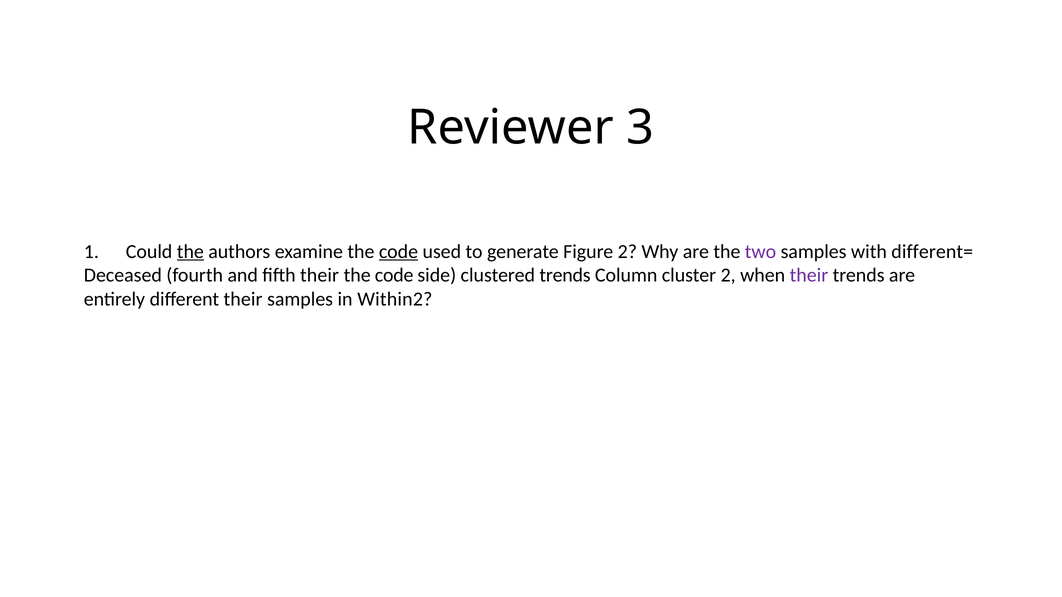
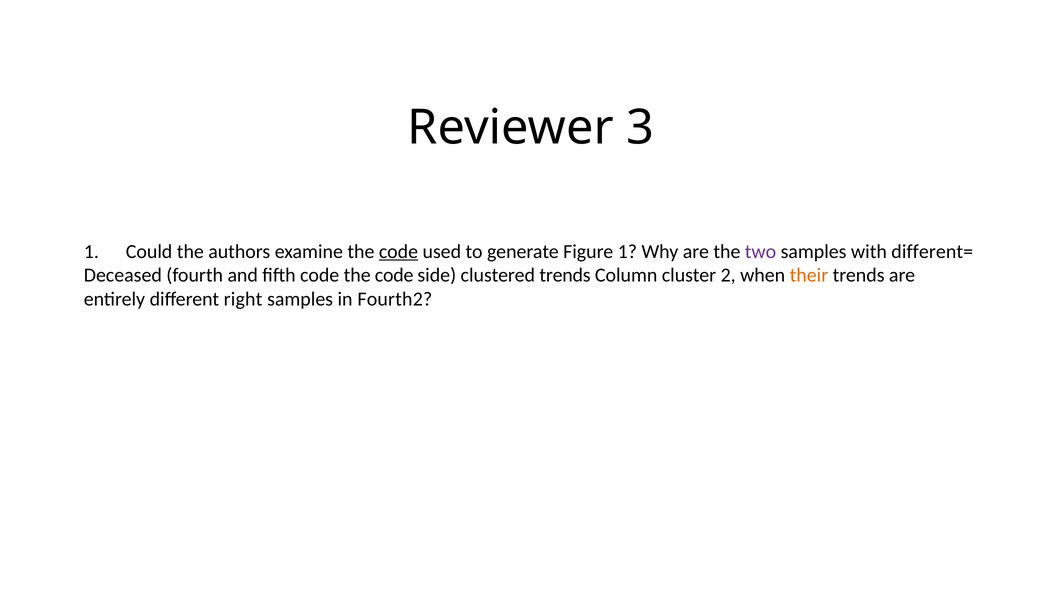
the underline: present -> none (190, 252)
Figure 2: 2 -> 1 (627, 252)
fifth their: their -> code (320, 276)
their colour: purple -> orange (809, 276)
different their: their -> right (243, 299)
Within2: Within2 -> Fourth2 (395, 299)
